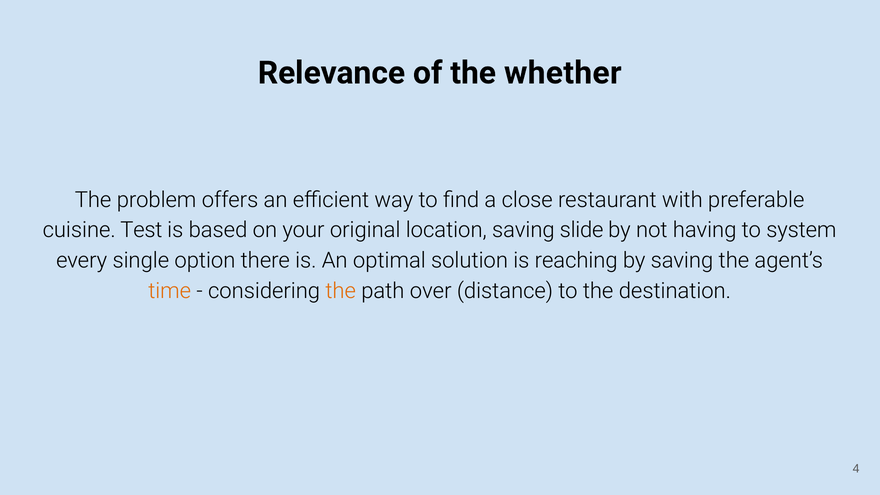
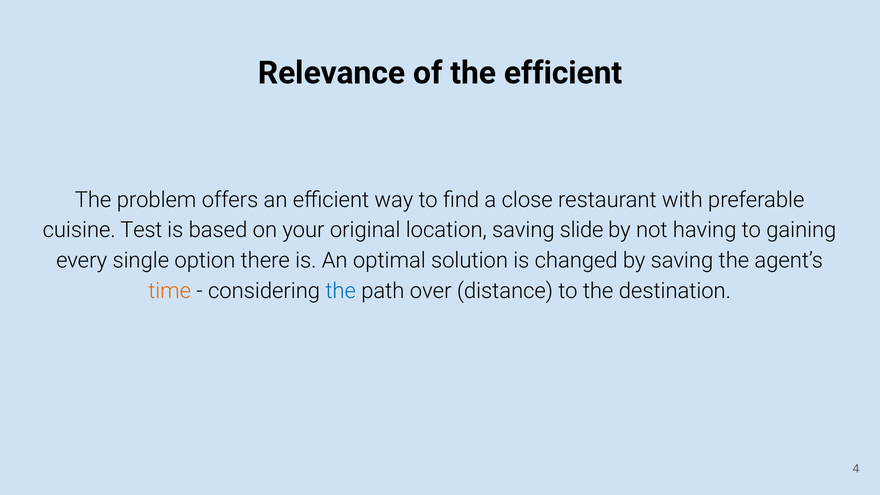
the whether: whether -> efficient (563, 73)
system: system -> gaining (801, 230)
reaching: reaching -> changed (576, 260)
the colour: orange -> blue (341, 291)
